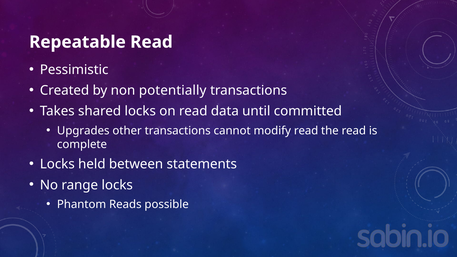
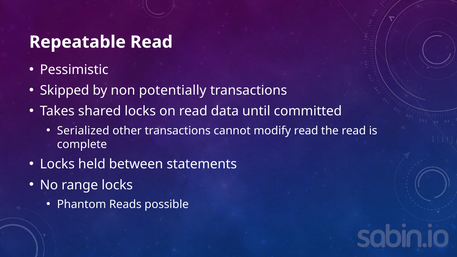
Created: Created -> Skipped (65, 91)
Upgrades: Upgrades -> Serialized (83, 131)
